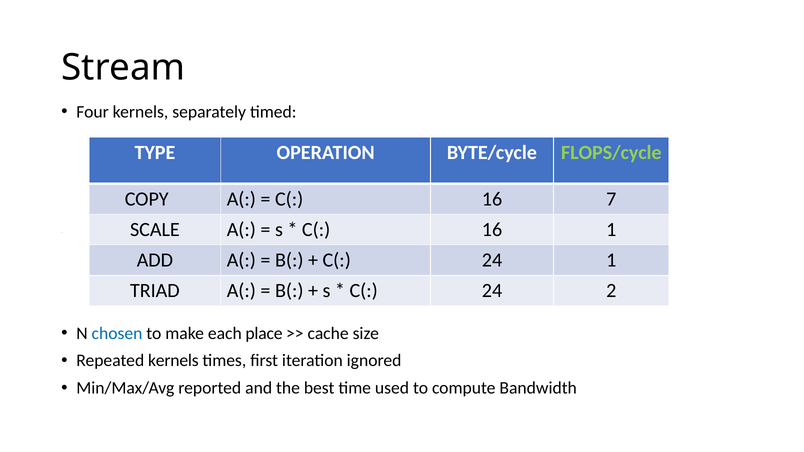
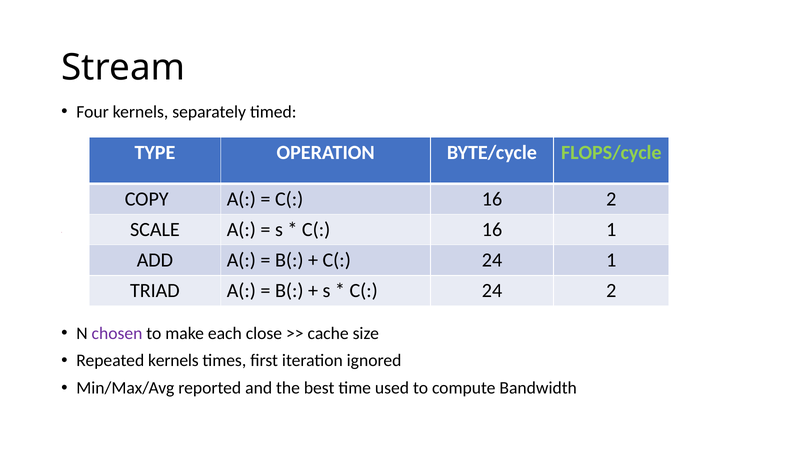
16 7: 7 -> 2 (611, 199)
chosen colour: blue -> purple (117, 333)
place: place -> close (264, 333)
